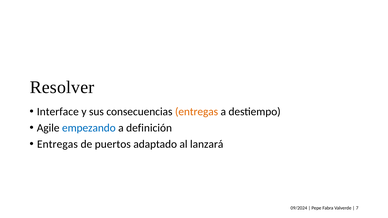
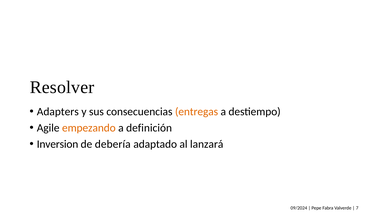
Interface: Interface -> Adapters (58, 112)
empezando colour: blue -> orange (89, 128)
Entregas: Entregas -> Inversion (58, 144)
puertos: puertos -> debería (113, 144)
